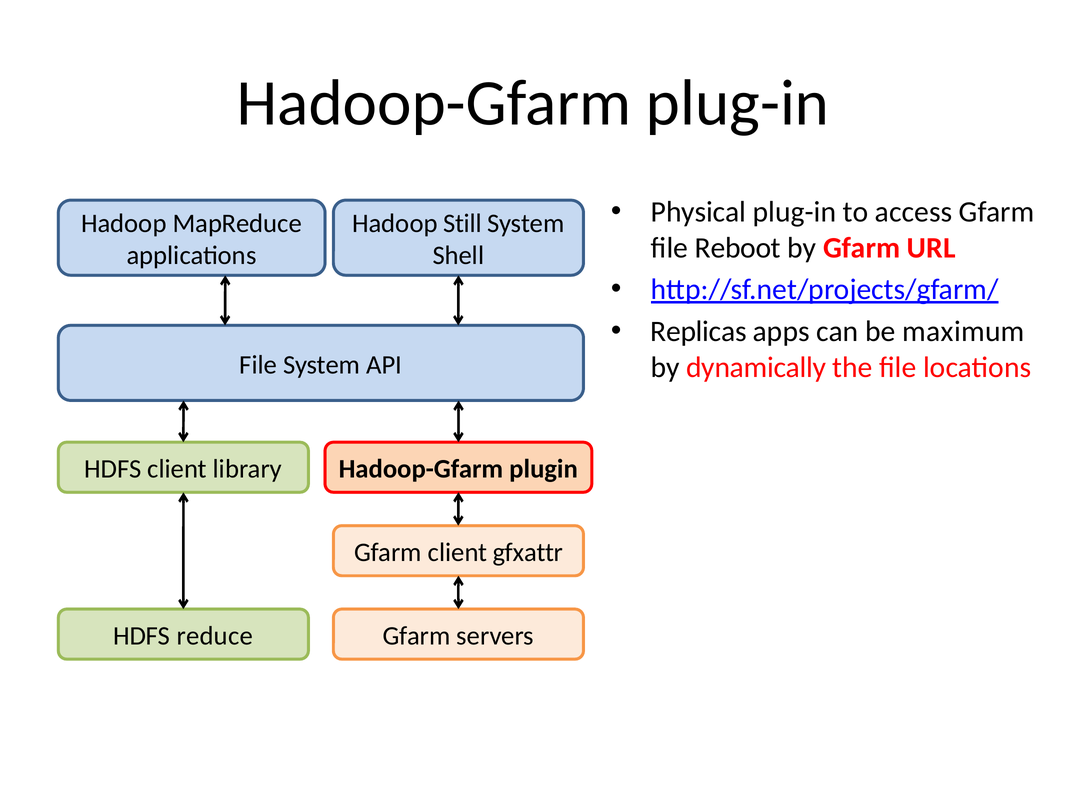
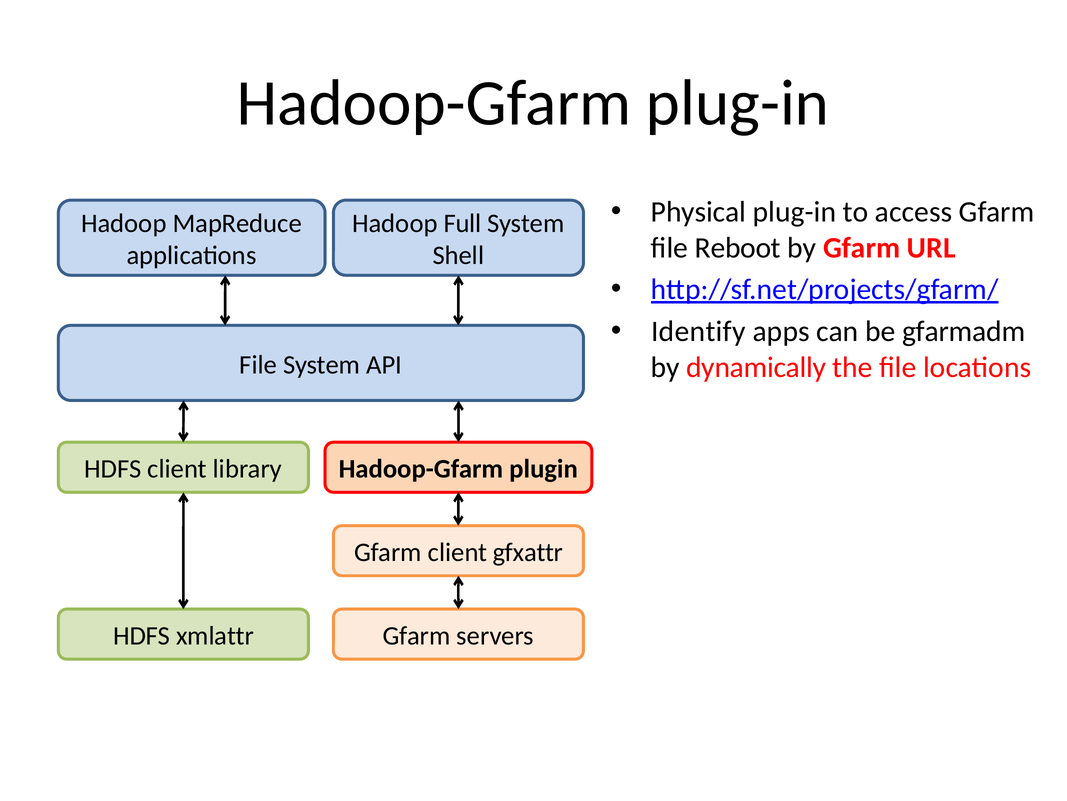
Still: Still -> Full (463, 223)
Replicas: Replicas -> Identify (698, 331)
maximum: maximum -> gfarmadm (964, 331)
reduce: reduce -> xmlattr (215, 635)
